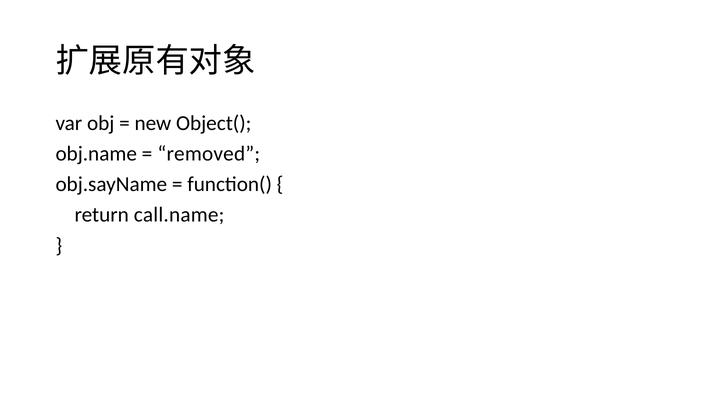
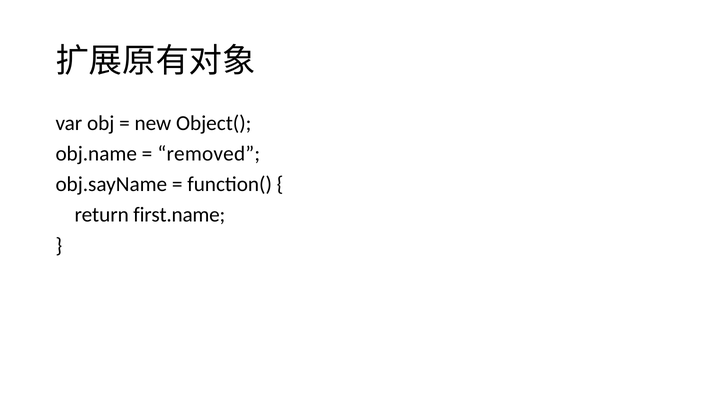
call.name: call.name -> first.name (179, 215)
